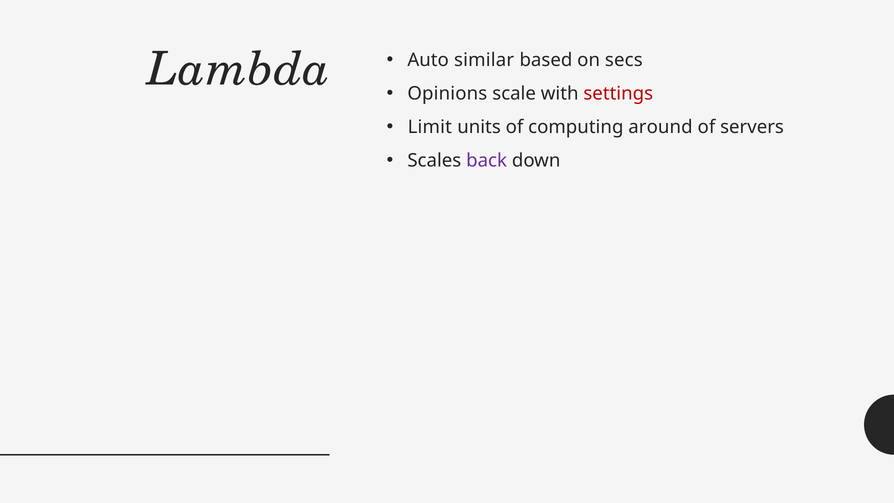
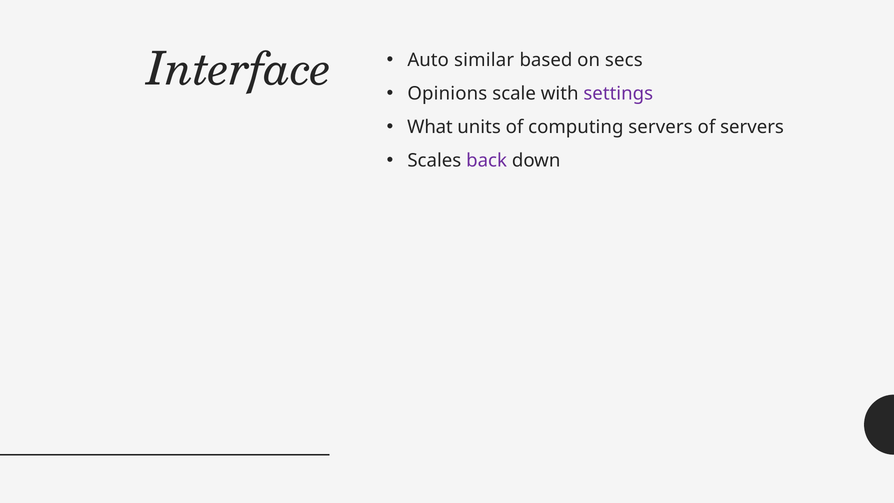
Lambda: Lambda -> Interface (239, 69)
settings colour: red -> purple (618, 94)
Limit: Limit -> What (430, 127)
computing around: around -> servers (660, 127)
